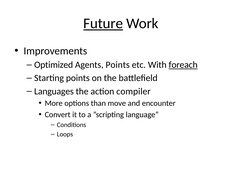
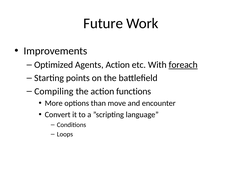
Future underline: present -> none (103, 23)
Agents Points: Points -> Action (118, 65)
Languages: Languages -> Compiling (54, 91)
compiler: compiler -> functions (134, 91)
